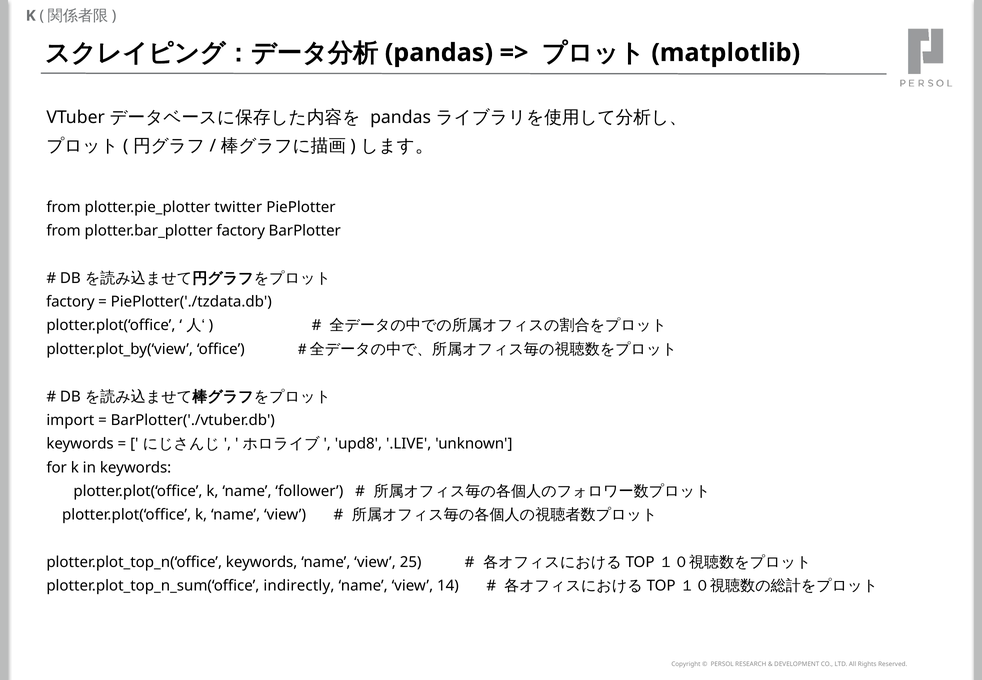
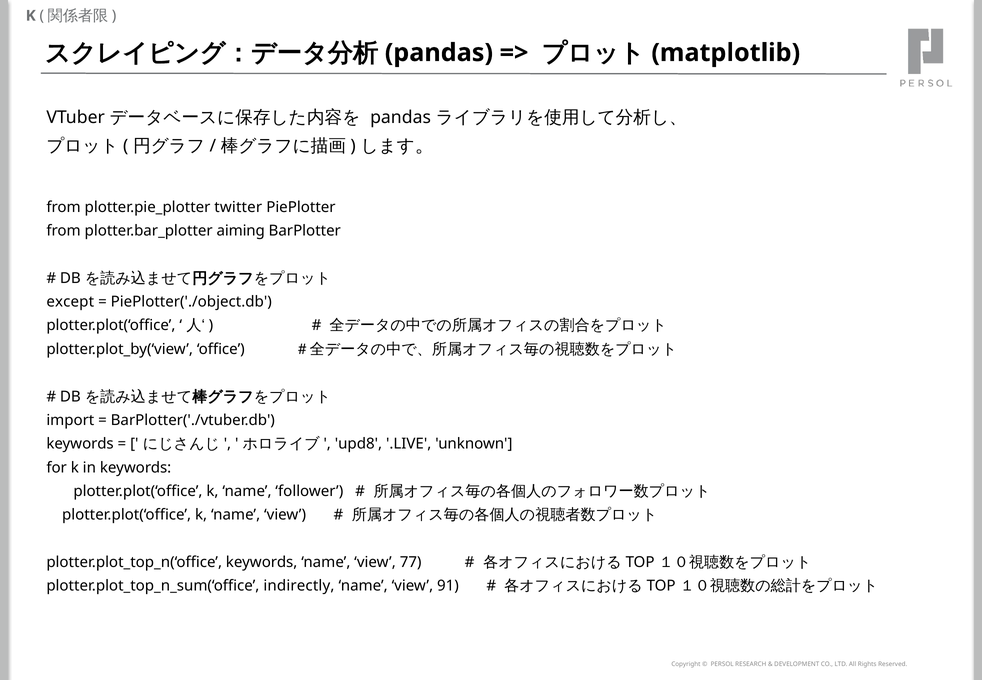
plotter.bar_plotter factory: factory -> aiming (241, 231)
factory: factory -> except (70, 302)
PiePlotter('./tzdata.db: PiePlotter('./tzdata.db -> PiePlotter('./object.db (191, 302)
25: 25 -> 77 (411, 562)
14: 14 -> 91 (448, 586)
